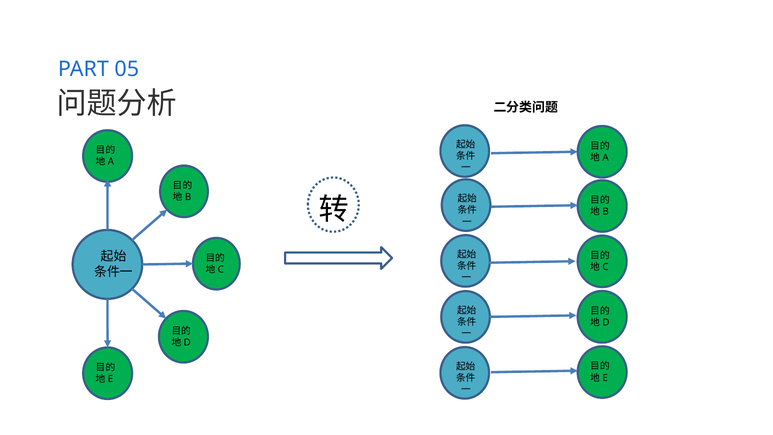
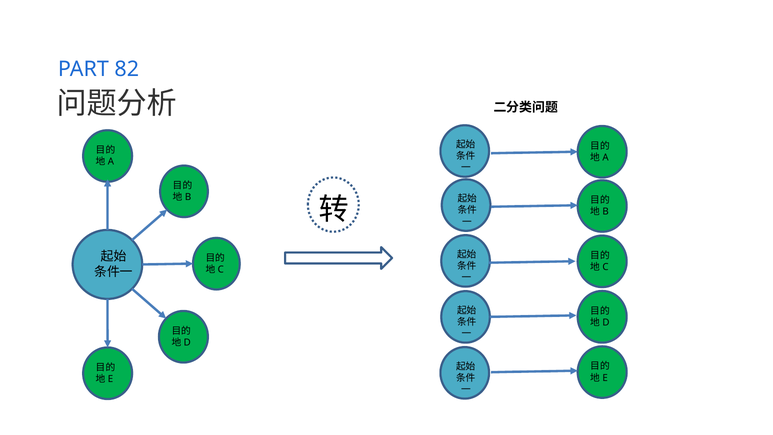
05: 05 -> 82 (127, 69)
